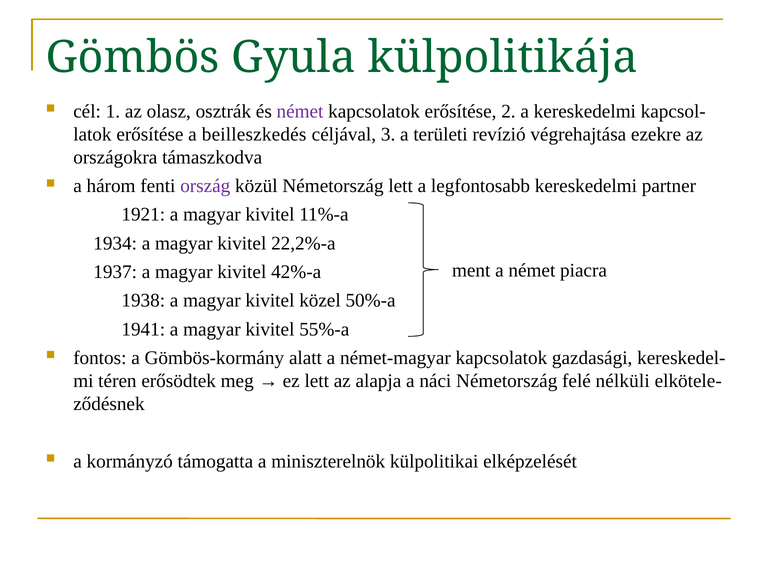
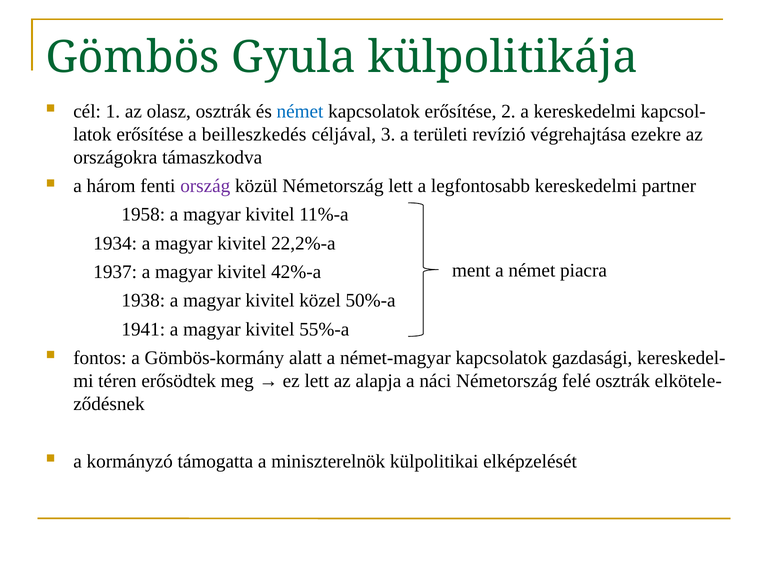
német colour: purple -> blue (300, 111)
1921: 1921 -> 1958 (143, 215)
felé nélküli: nélküli -> osztrák (623, 381)
